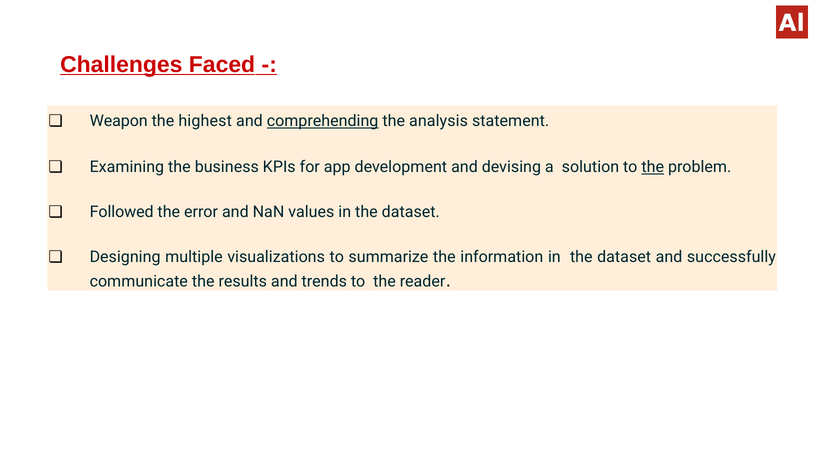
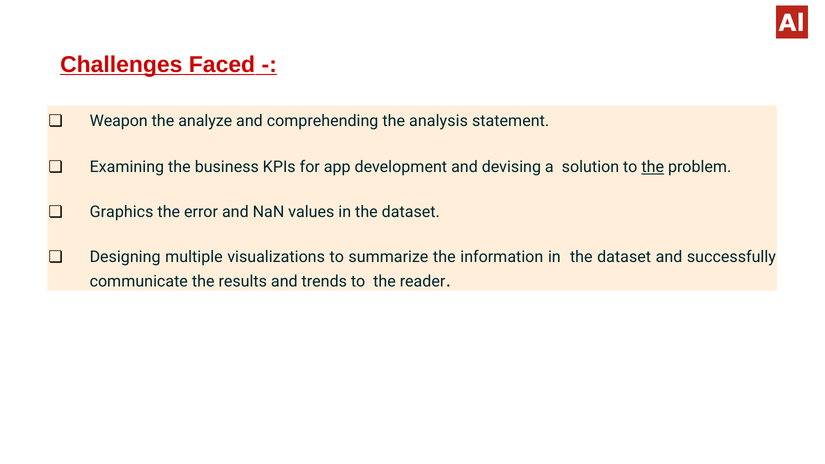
highest: highest -> analyze (205, 121)
comprehending underline: present -> none (323, 121)
Followed: Followed -> Graphics (122, 212)
